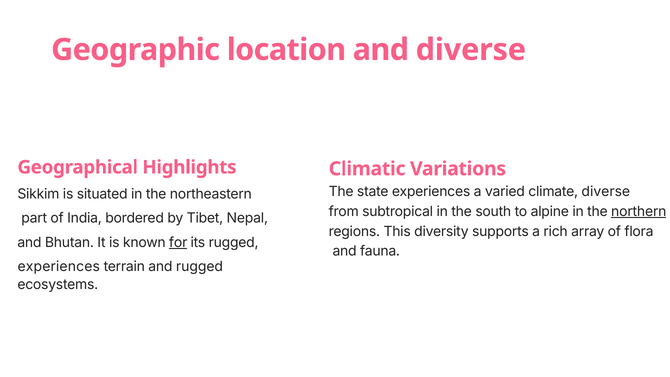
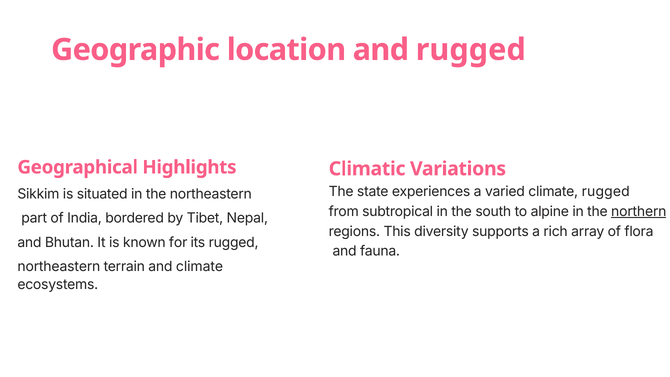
and diverse: diverse -> rugged (471, 50)
climate diverse: diverse -> rugged (606, 192)
for underline: present -> none (178, 242)
experiences: experiences -> northeastern (59, 267)
and rugged: rugged -> climate (200, 267)
